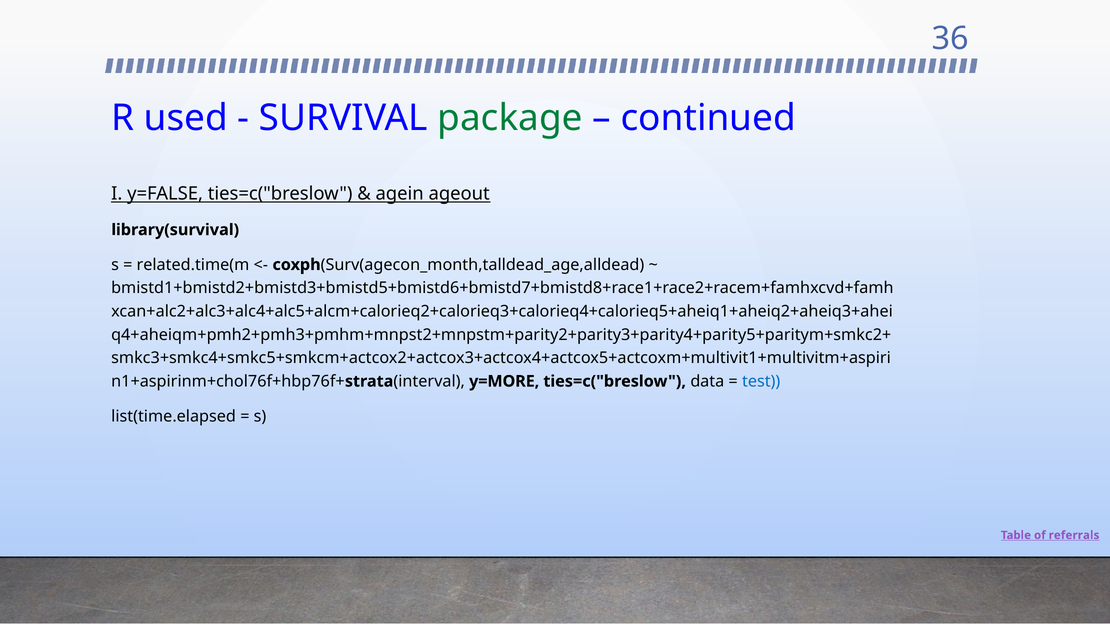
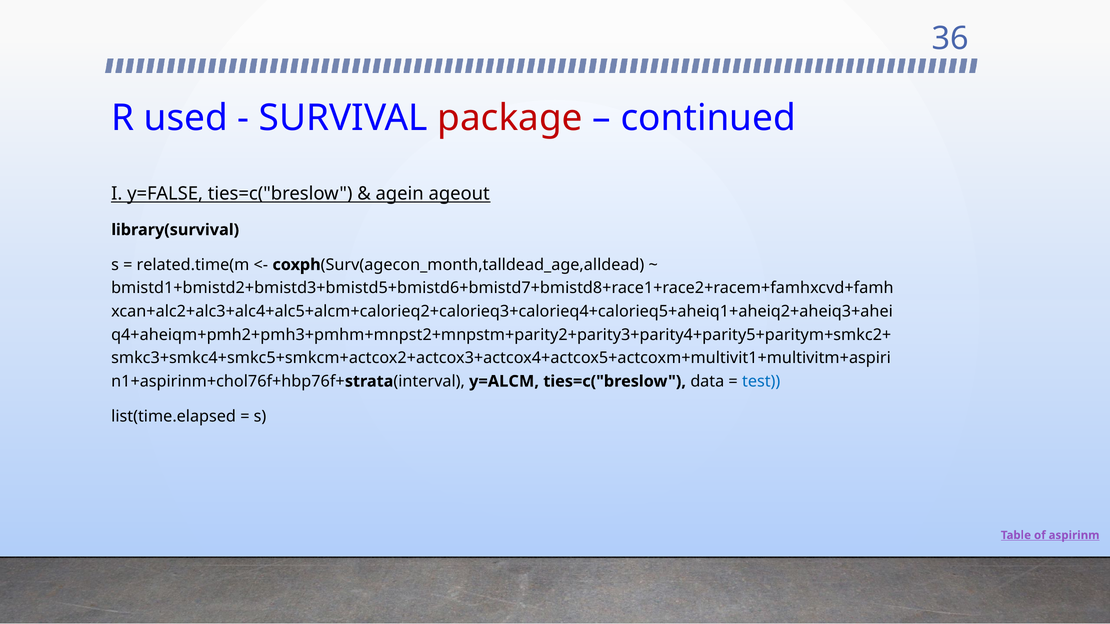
package colour: green -> red (510, 118)
y=MORE: y=MORE -> y=ALCM (504, 382)
referrals: referrals -> aspirinm (1074, 536)
